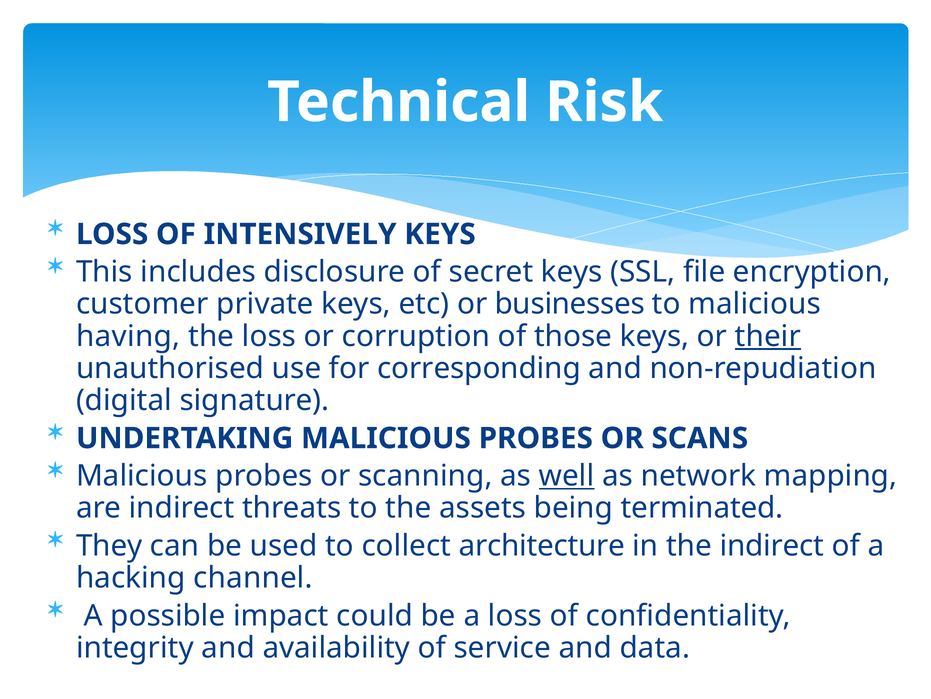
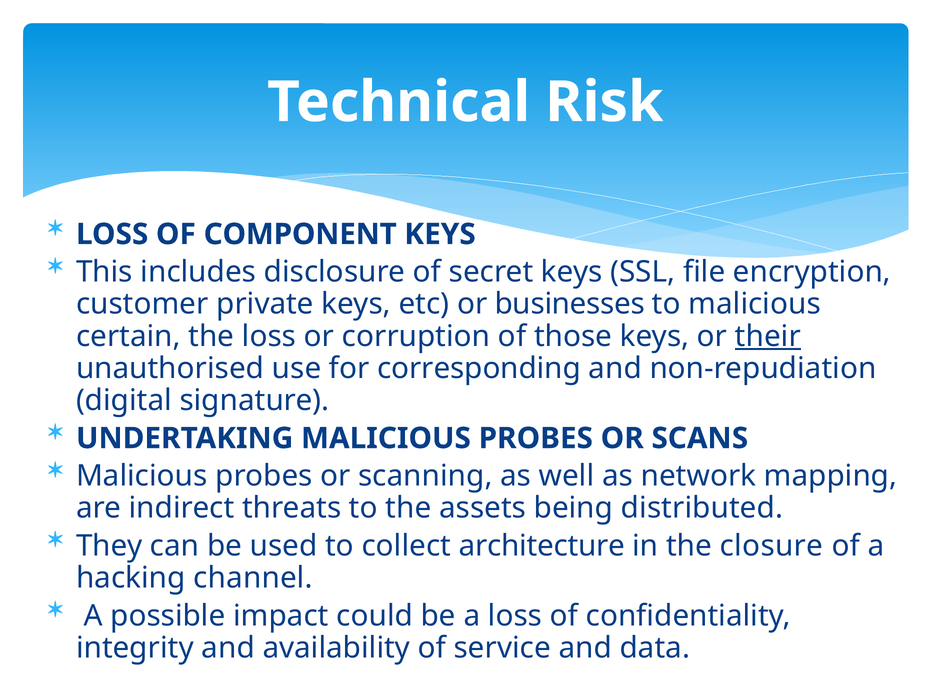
INTENSIVELY: INTENSIVELY -> COMPONENT (300, 234)
having: having -> certain (128, 336)
well underline: present -> none (567, 476)
terminated: terminated -> distributed (702, 508)
the indirect: indirect -> closure (772, 545)
